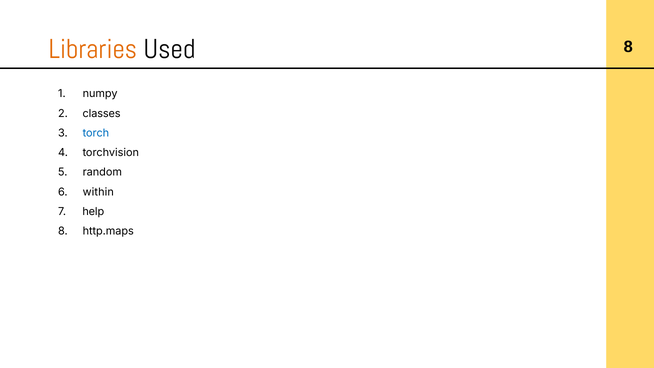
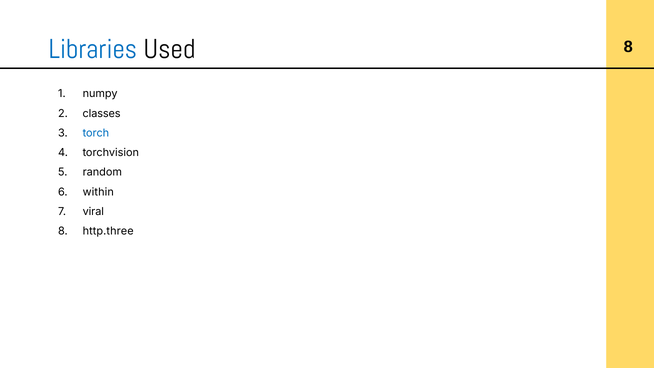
Libraries colour: orange -> blue (93, 49)
help: help -> viral (93, 212)
http.maps: http.maps -> http.three (108, 231)
